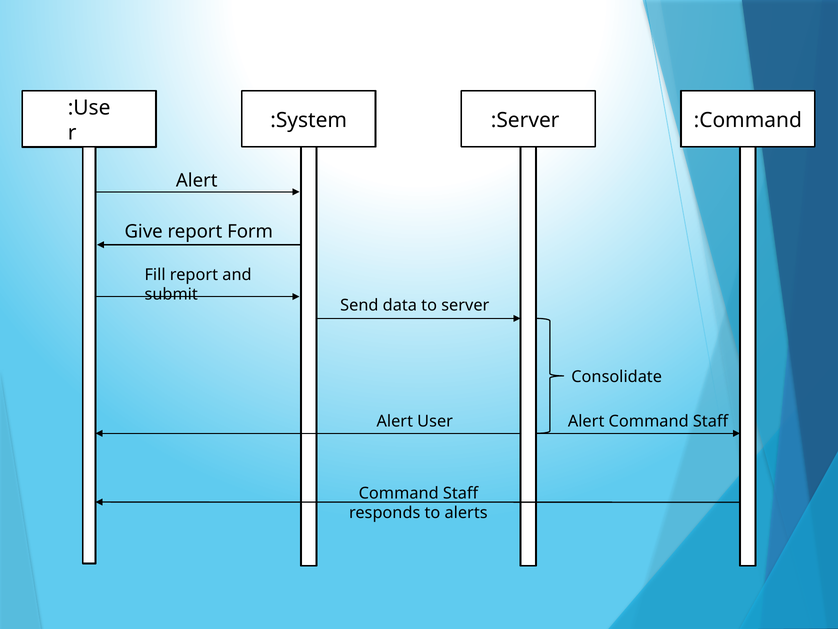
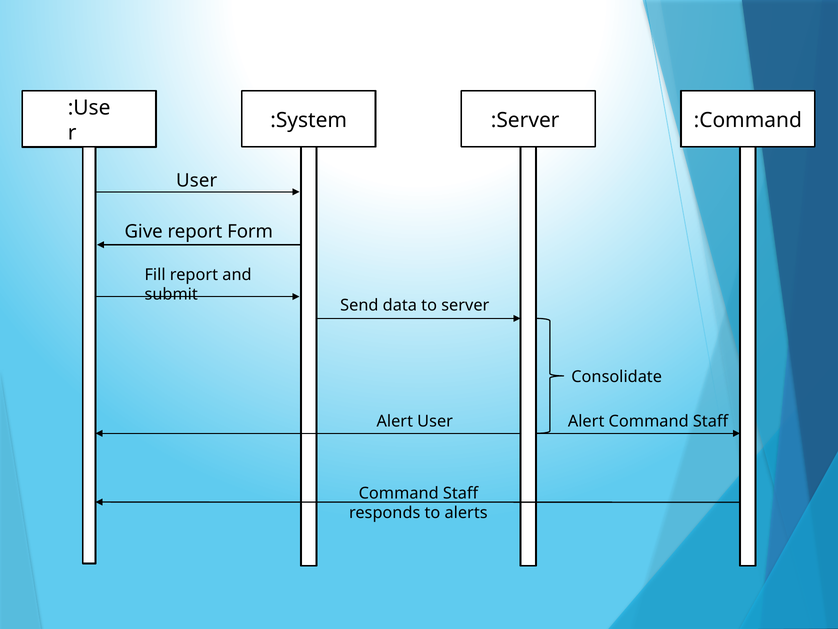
Alert: Alert -> User (197, 180)
